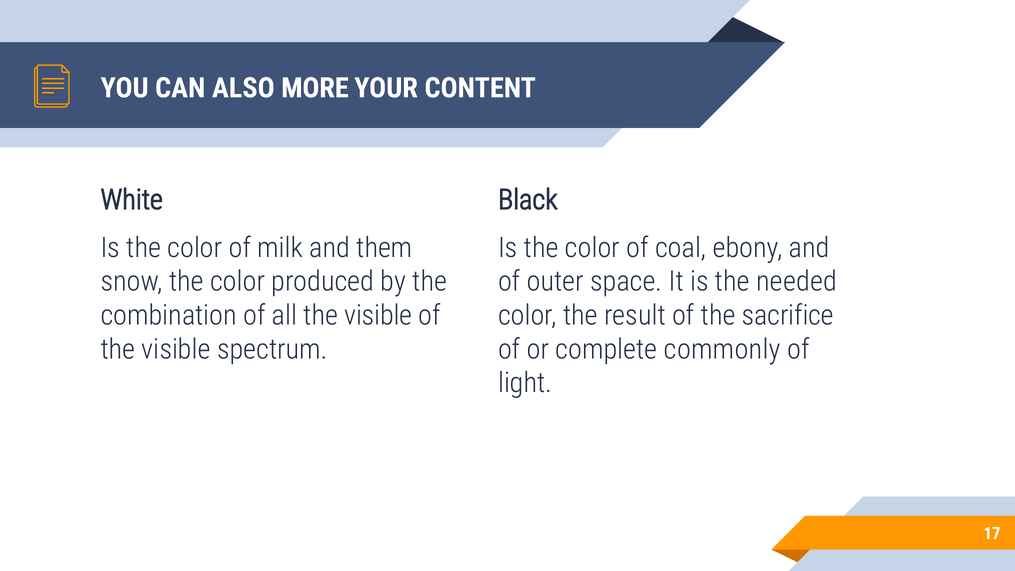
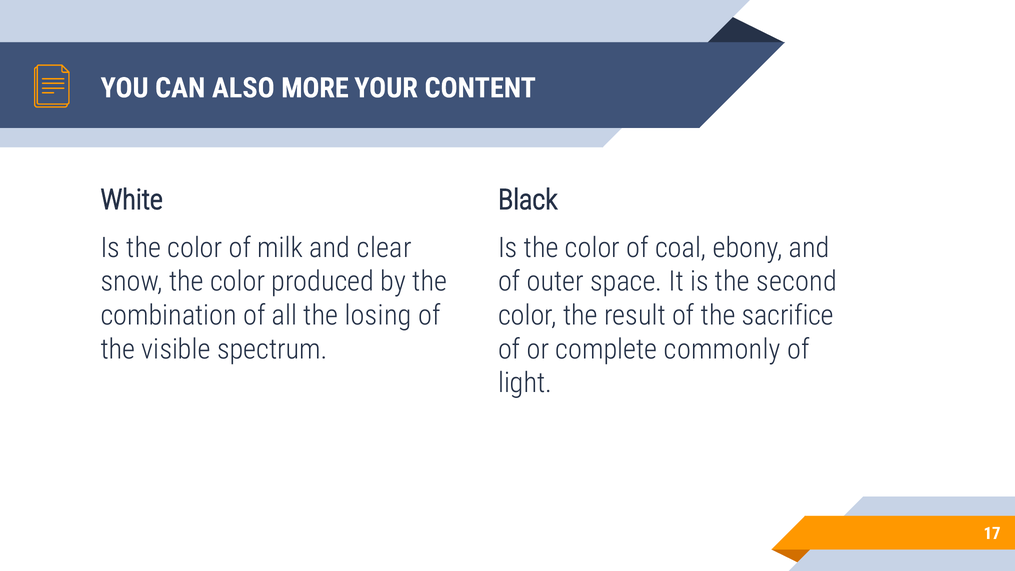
them: them -> clear (384, 248)
needed: needed -> second (797, 282)
all the visible: visible -> losing (378, 315)
